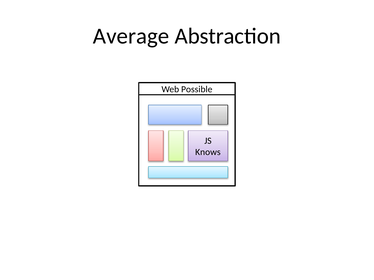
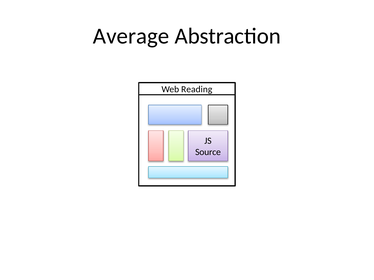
Possible: Possible -> Reading (197, 90)
Knows: Knows -> Source (208, 152)
